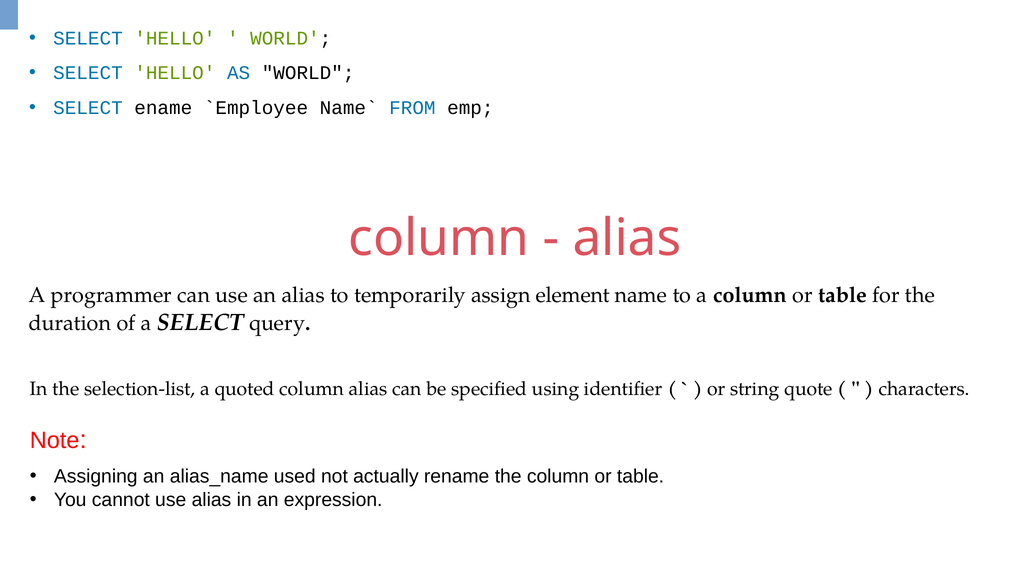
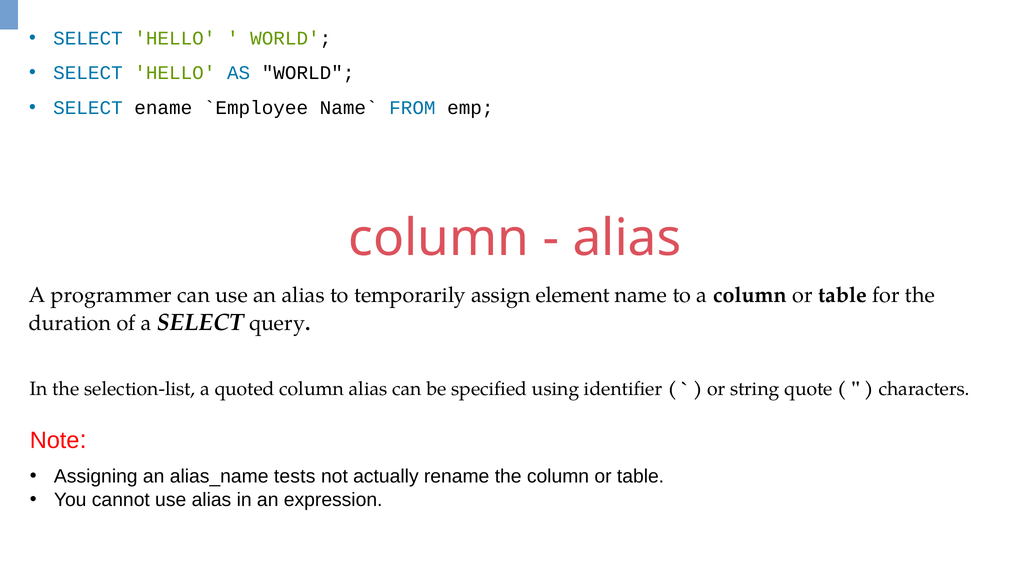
used: used -> tests (295, 476)
